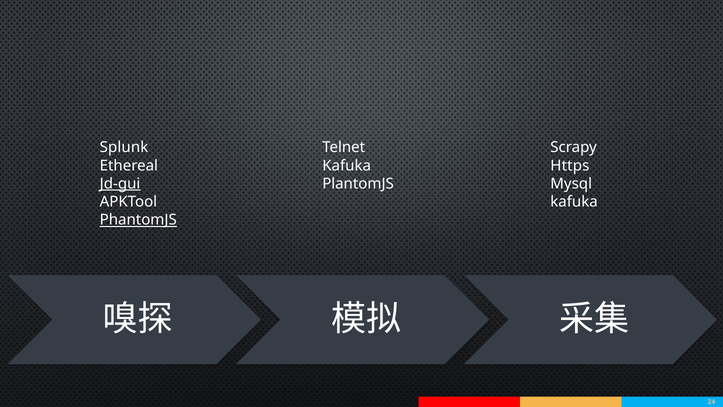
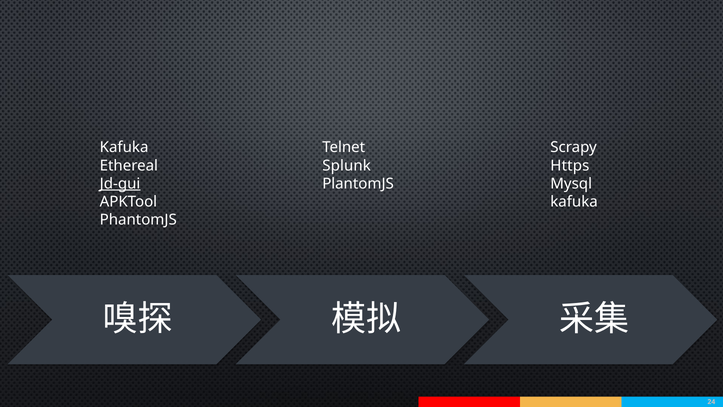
Splunk: Splunk -> Kafuka (124, 147)
Kafuka: Kafuka -> Splunk (347, 165)
PhantomJS underline: present -> none (138, 220)
